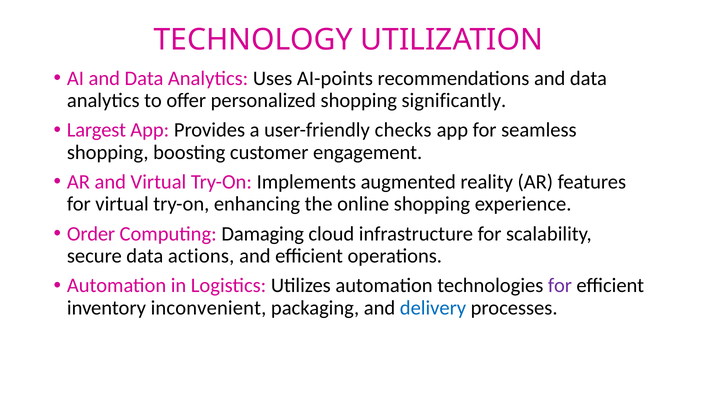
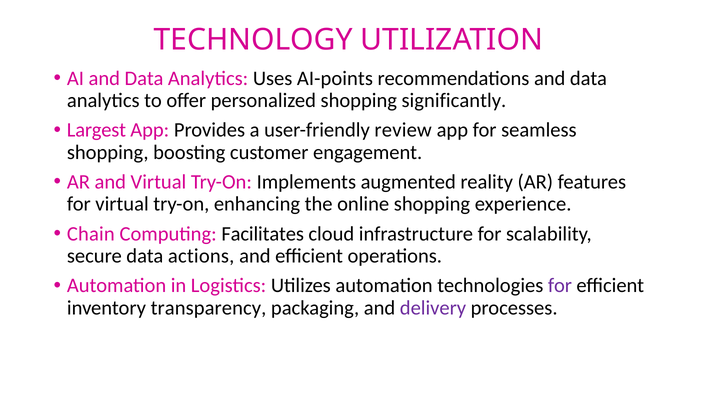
checks: checks -> review (403, 130)
Order: Order -> Chain (91, 233)
Damaging: Damaging -> Facilitates (263, 233)
inconvenient: inconvenient -> transparency (208, 307)
delivery colour: blue -> purple (433, 307)
